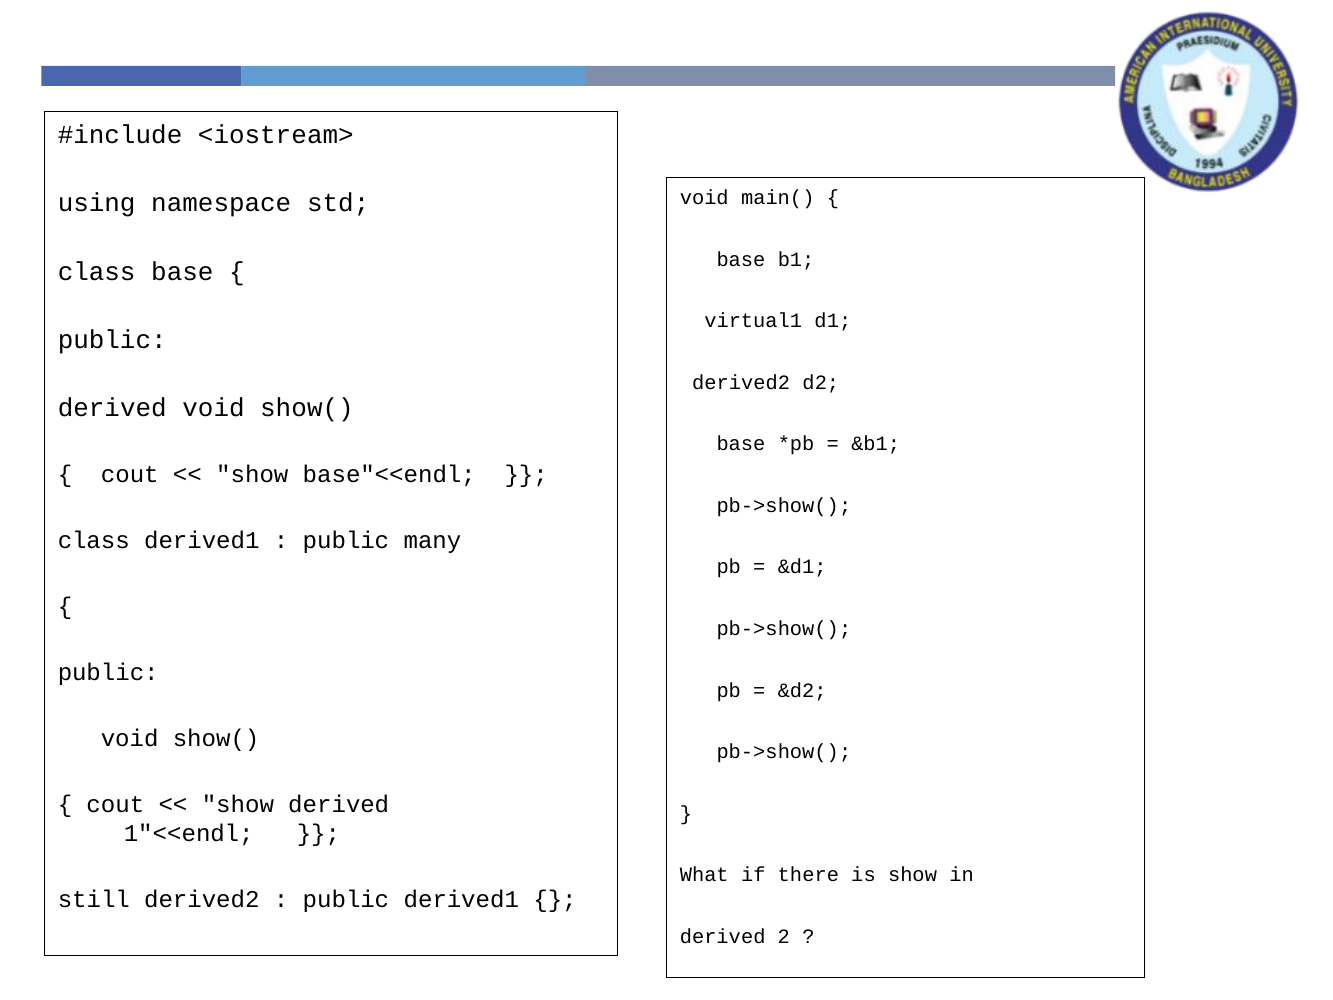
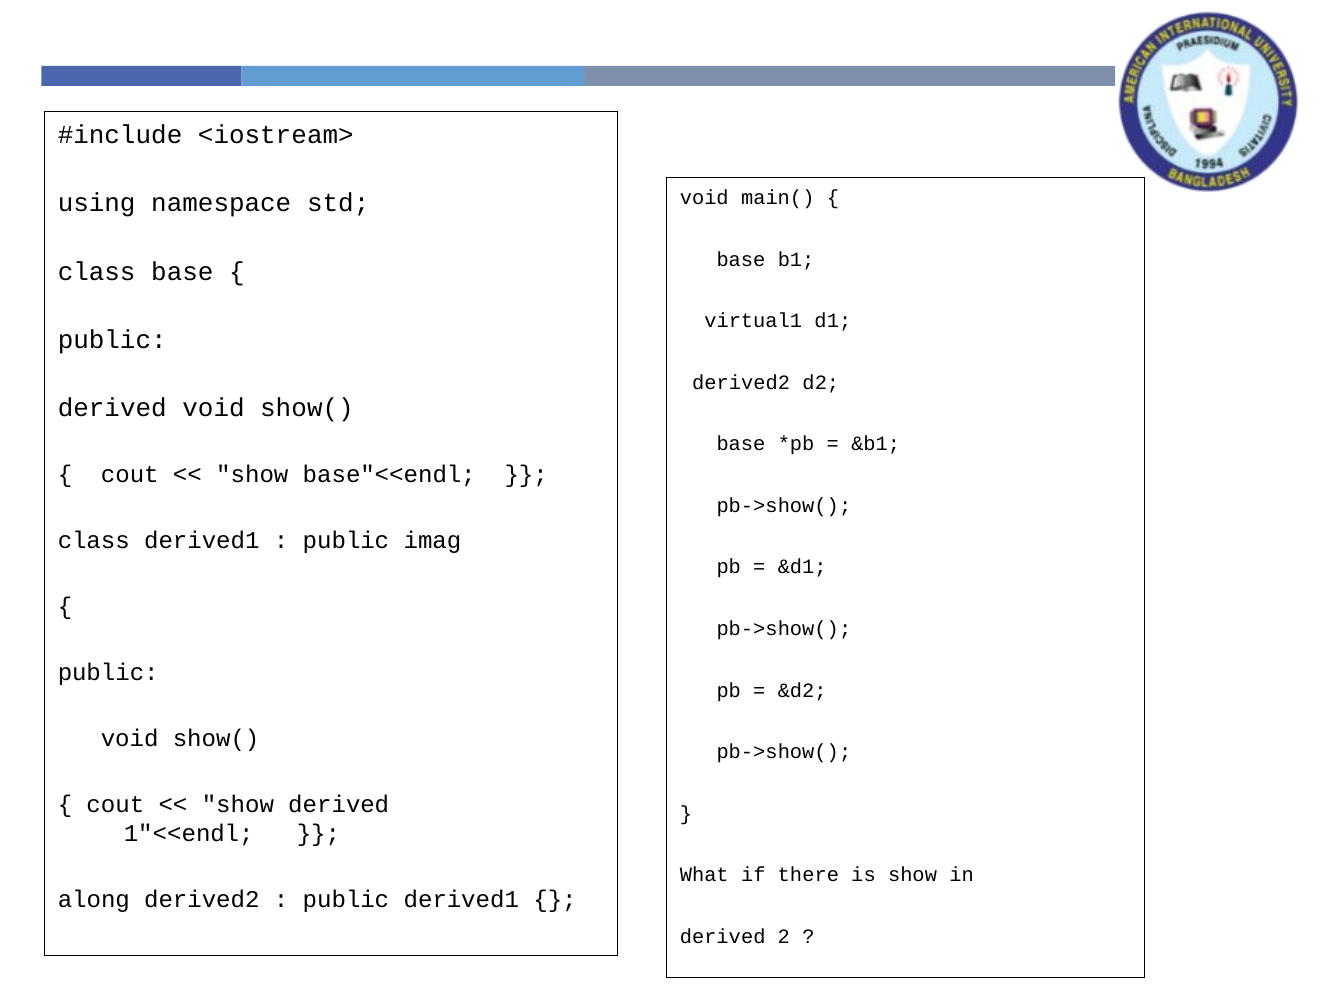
many: many -> imag (432, 541)
still: still -> along (94, 899)
